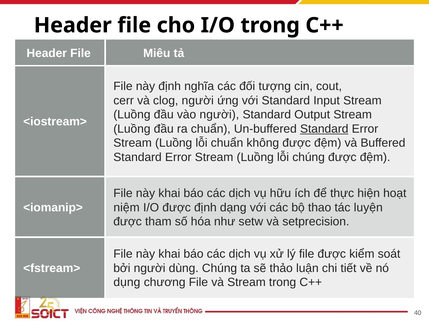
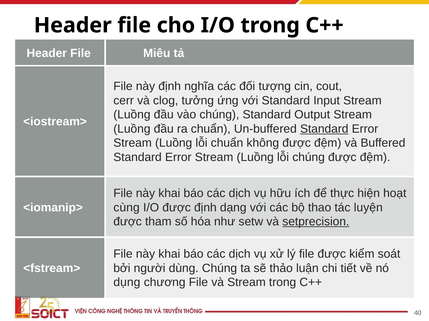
clog người: người -> tưởng (198, 101)
vào người: người -> chúng (219, 115)
niệm: niệm -> cùng (127, 208)
setprecision underline: none -> present (316, 222)
